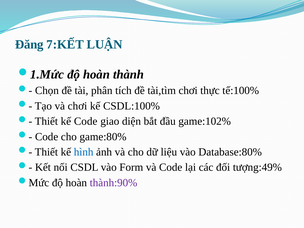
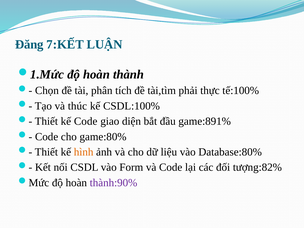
tài,tìm chơi: chơi -> phải (188, 91)
và chơi: chơi -> thúc (77, 106)
game:102%: game:102% -> game:891% (205, 121)
hình colour: blue -> orange (84, 152)
tượng:49%: tượng:49% -> tượng:82% (257, 167)
